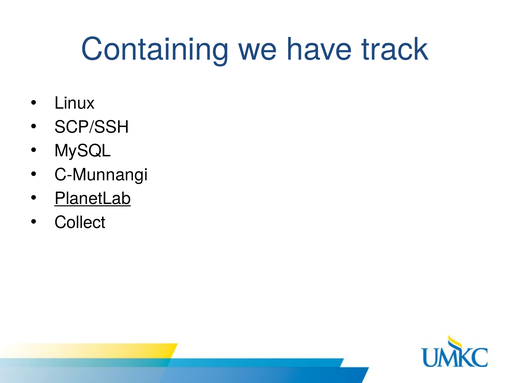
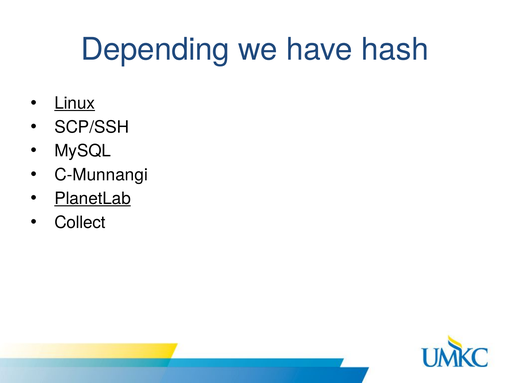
Containing: Containing -> Depending (155, 49)
track: track -> hash (395, 49)
Linux underline: none -> present (75, 103)
